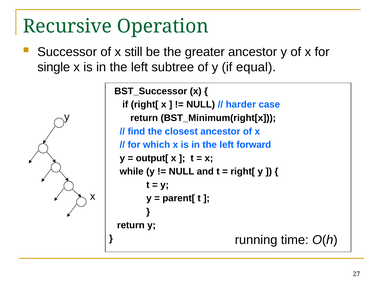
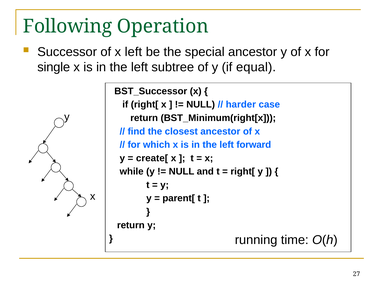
Recursive: Recursive -> Following (68, 26)
x still: still -> left (133, 52)
greater: greater -> special (205, 52)
output[: output[ -> create[ (152, 158)
